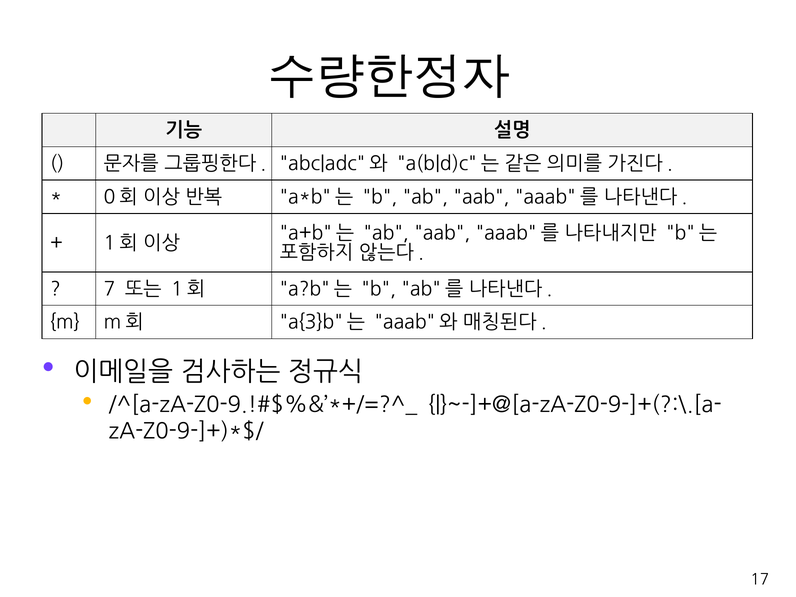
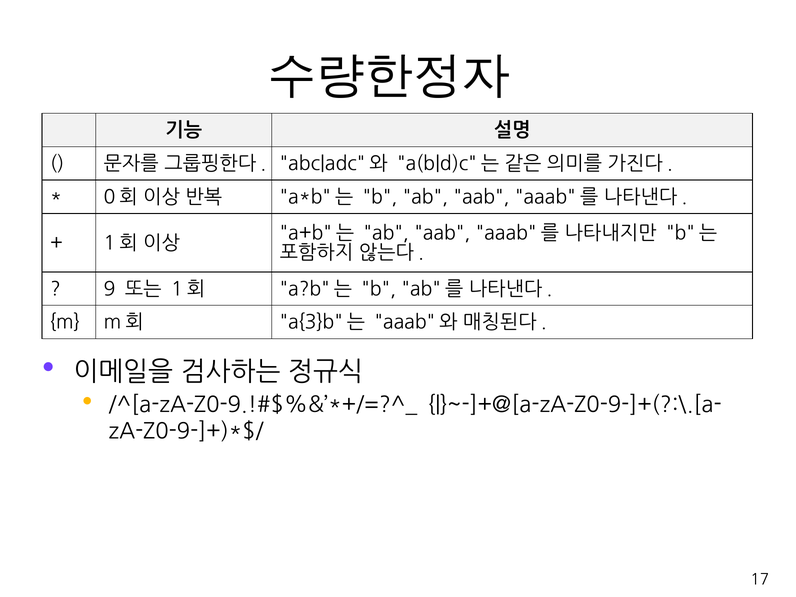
7: 7 -> 9 (110, 289)
